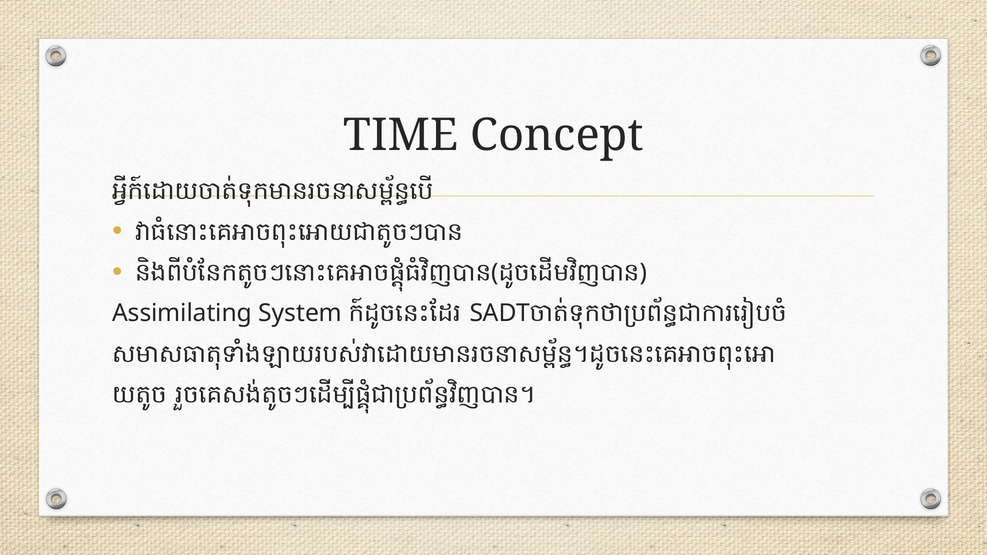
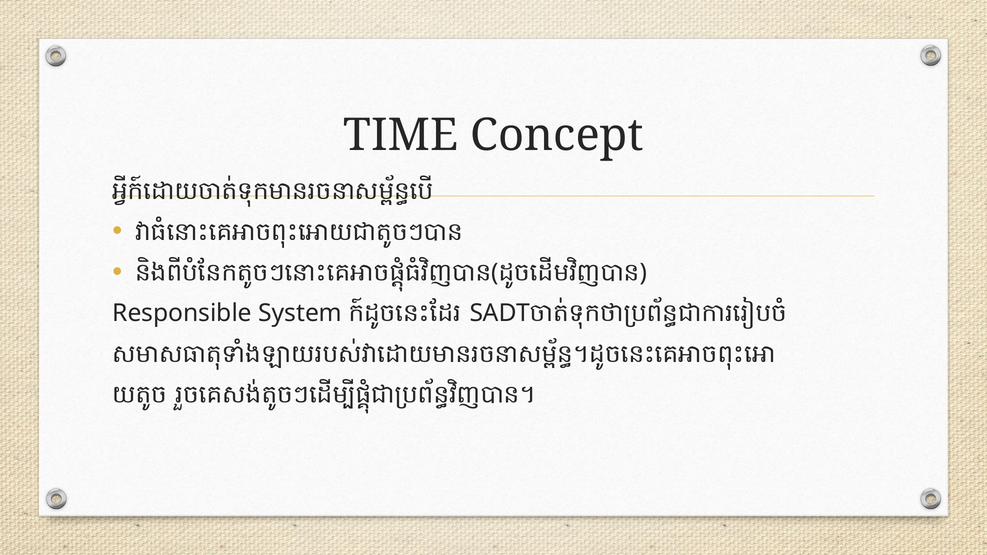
Assimilating: Assimilating -> Responsible (182, 313)
